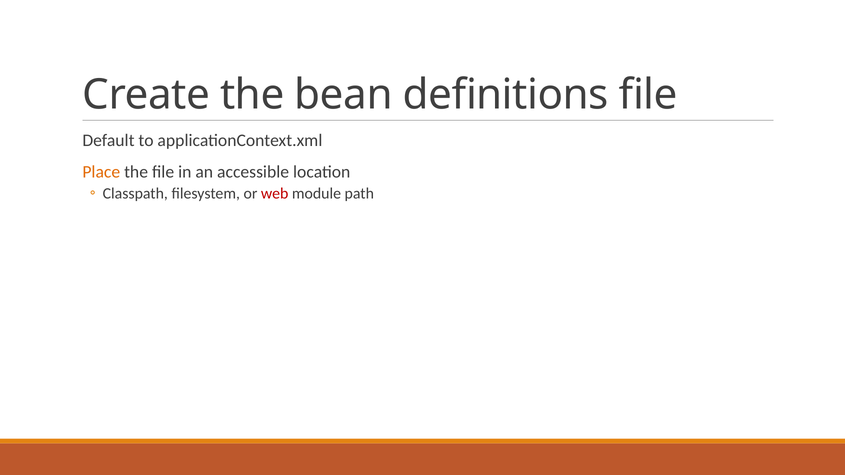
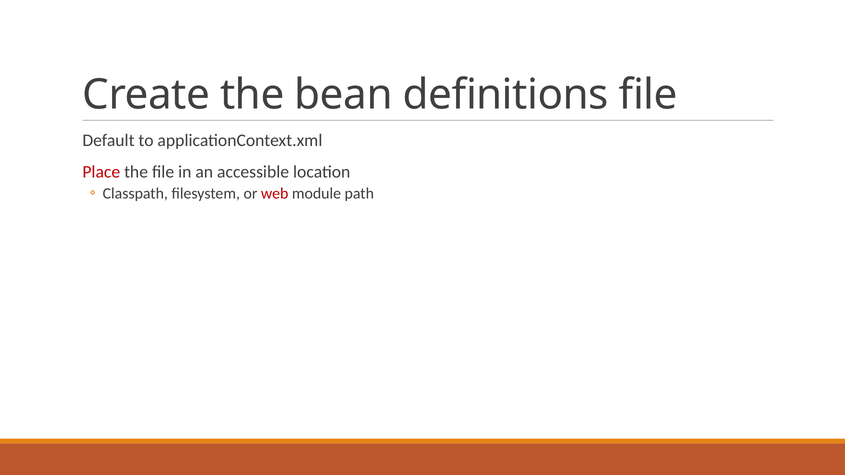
Place colour: orange -> red (101, 172)
